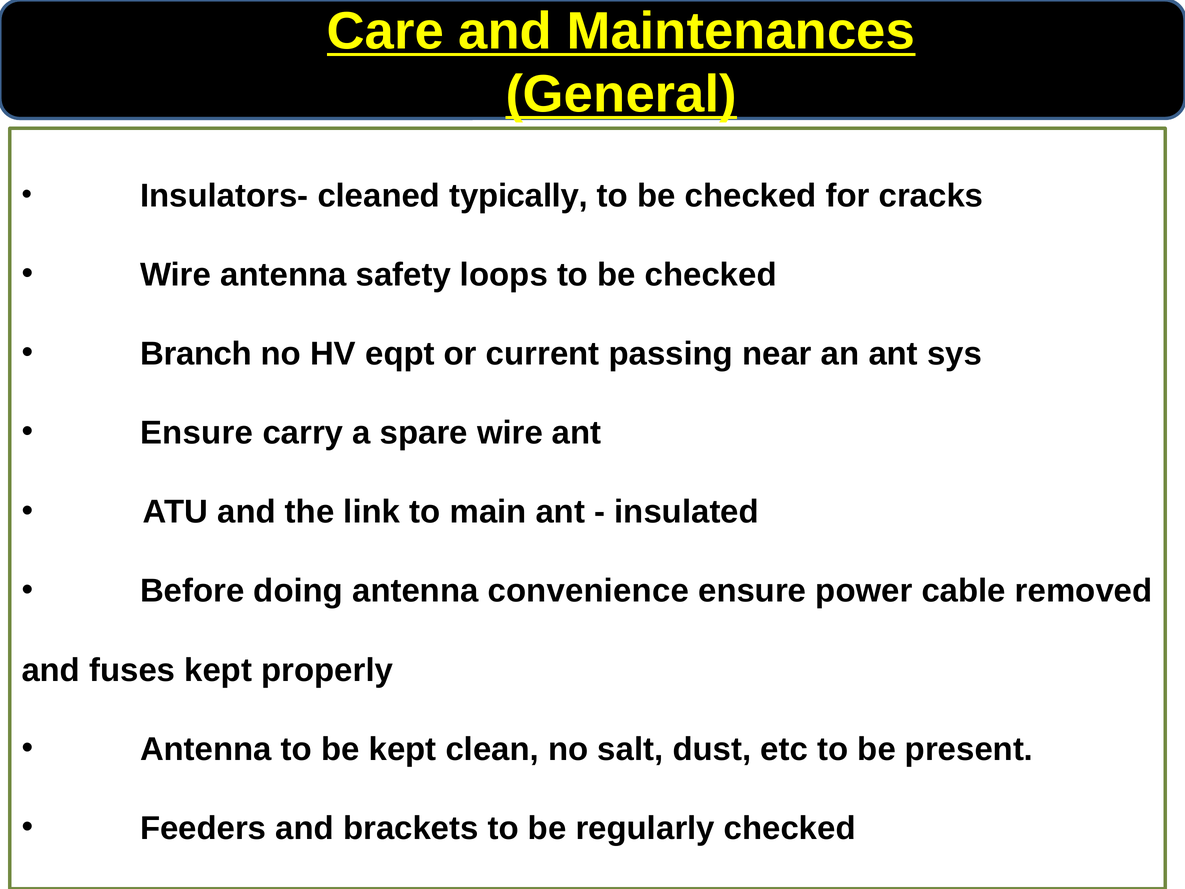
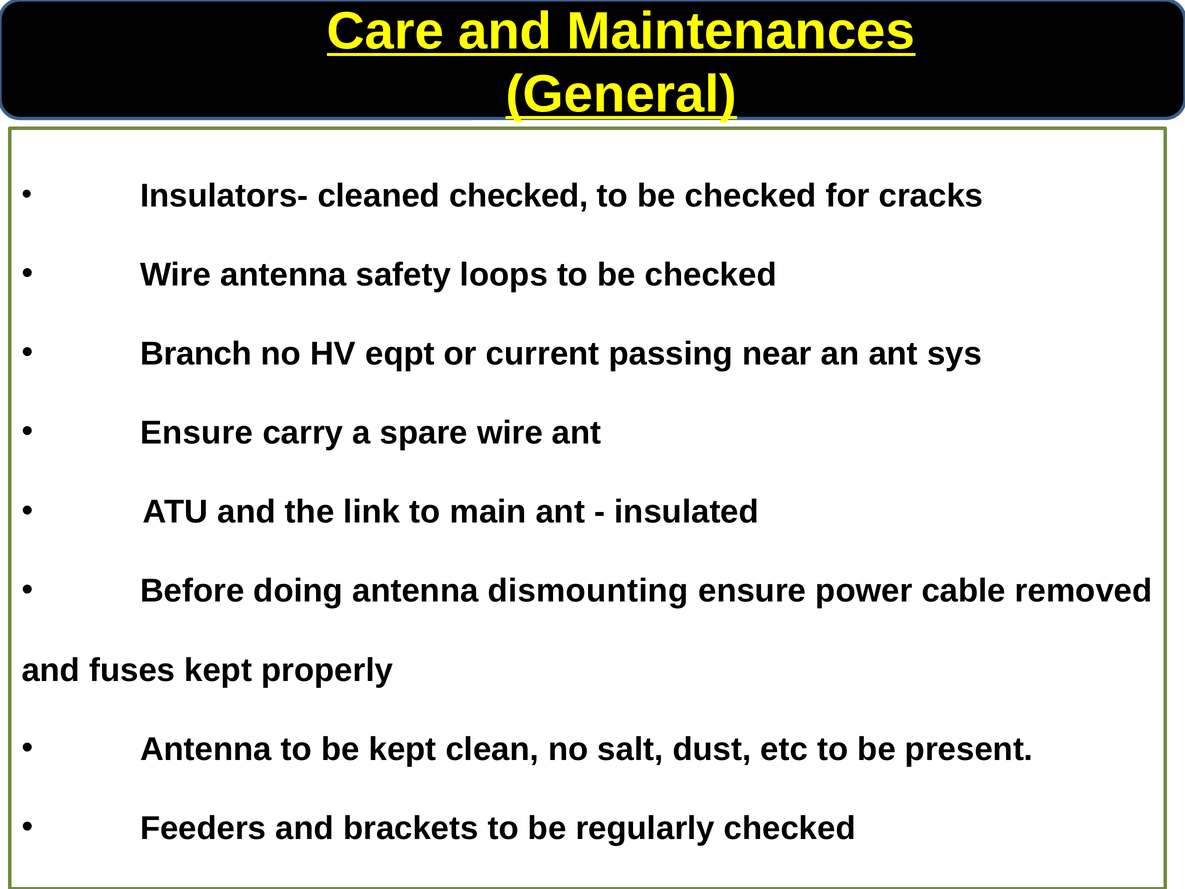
cleaned typically: typically -> checked (519, 196)
convenience: convenience -> dismounting (588, 591)
